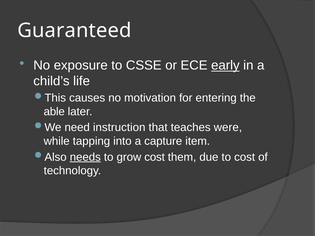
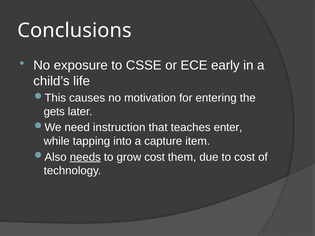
Guaranteed: Guaranteed -> Conclusions (74, 31)
early underline: present -> none (225, 65)
able: able -> gets (54, 112)
were: were -> enter (228, 128)
